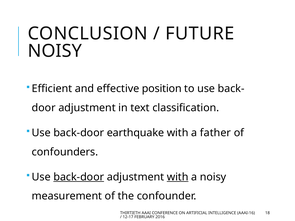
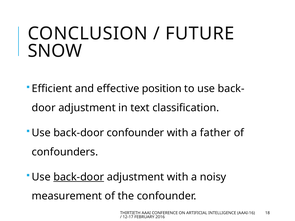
NOISY: NOISY -> SNOW (55, 51)
back-door earthquake: earthquake -> confounder (135, 133)
with underline: present -> none (178, 177)
